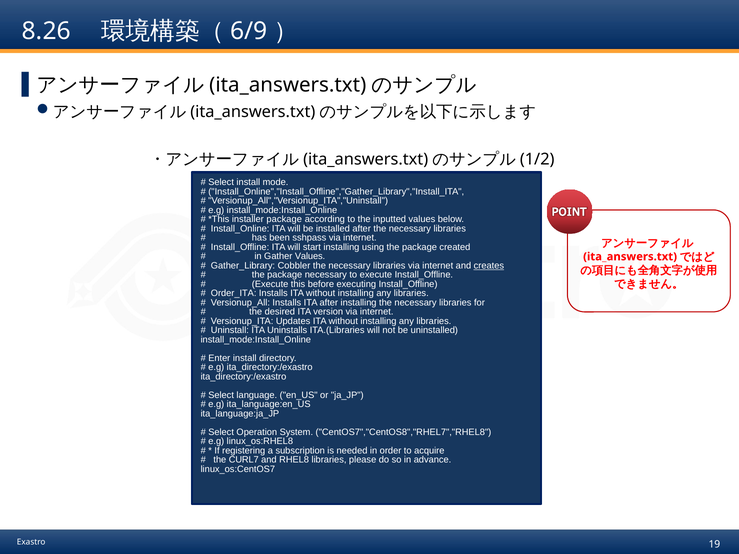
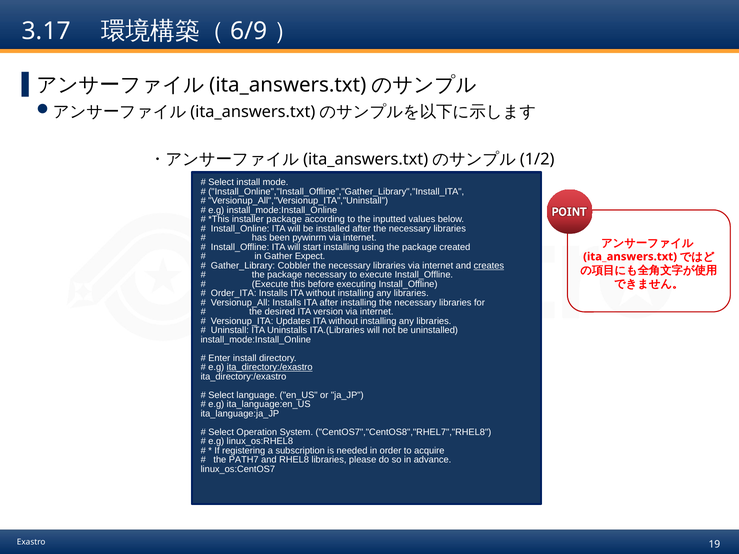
8.26: 8.26 -> 3.17 (46, 31)
sshpass: sshpass -> pywinrm (309, 238)
Gather Values: Values -> Expect (310, 257)
ita_directory:/exastro underline: none -> present (270, 368)
CURL7: CURL7 -> PATH7 (244, 460)
